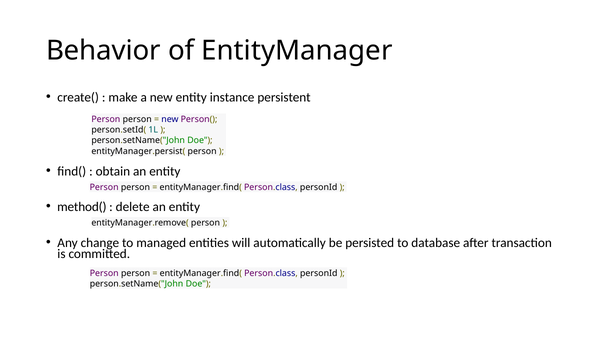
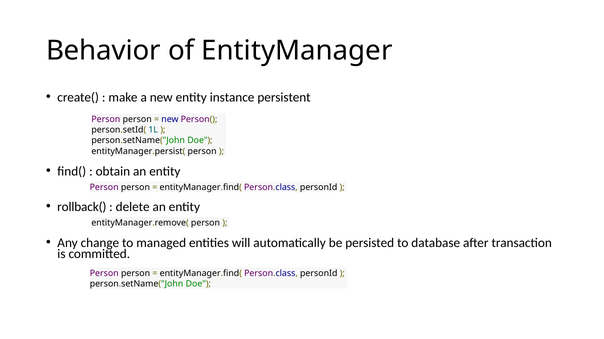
method(: method( -> rollback( (82, 208)
